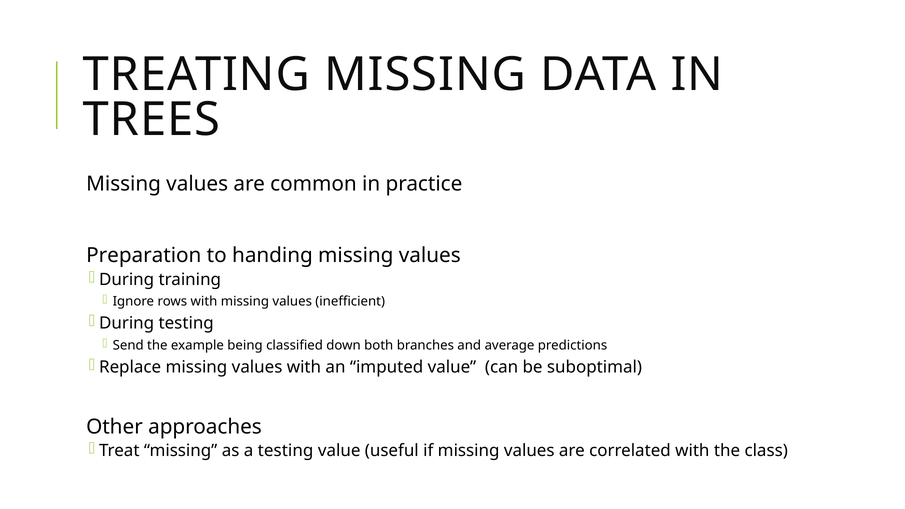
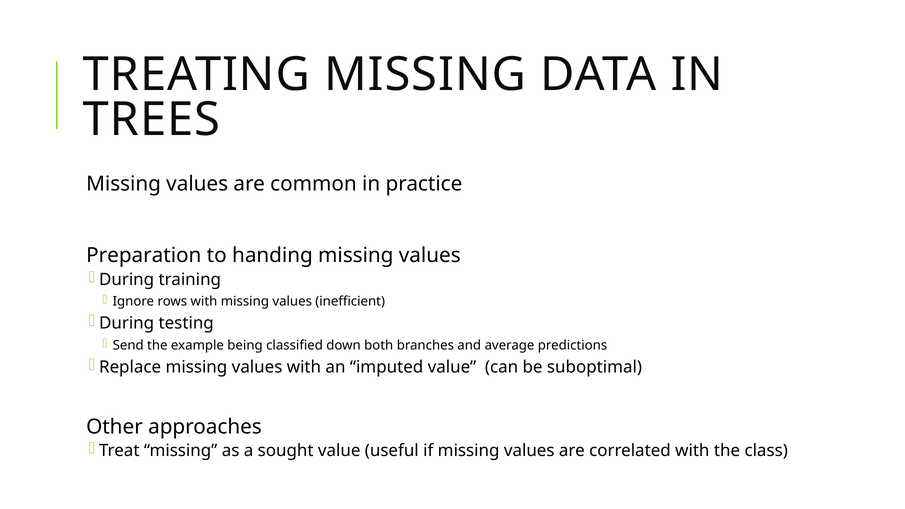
a testing: testing -> sought (286, 451)
